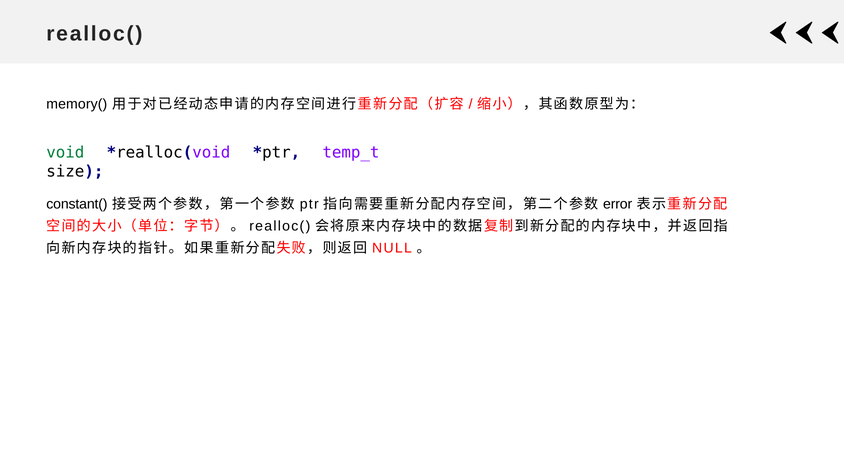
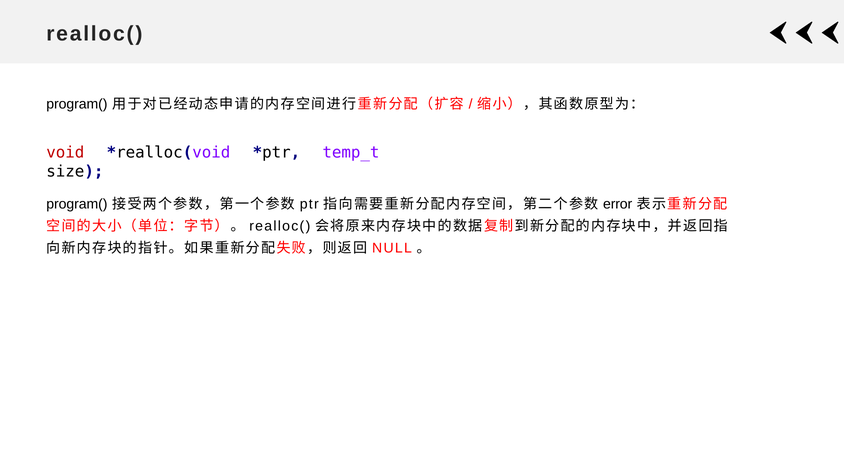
memory(: memory( -> program( (77, 104)
void colour: green -> red (65, 152)
constant(: constant( -> program( (77, 204)
